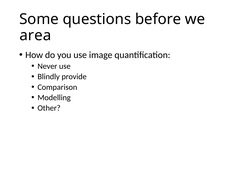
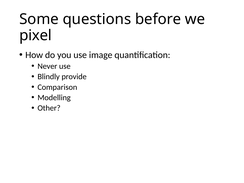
area: area -> pixel (35, 35)
